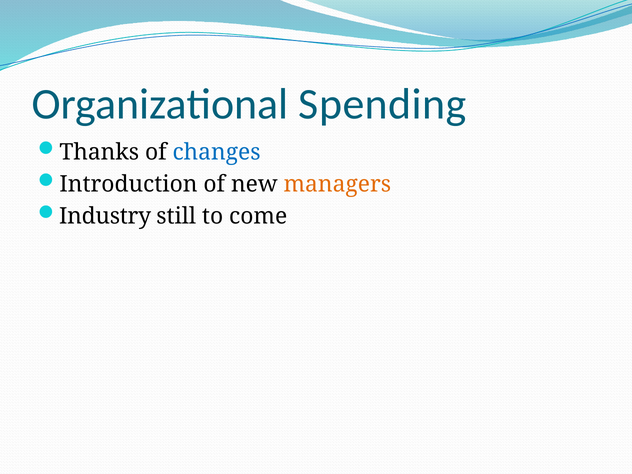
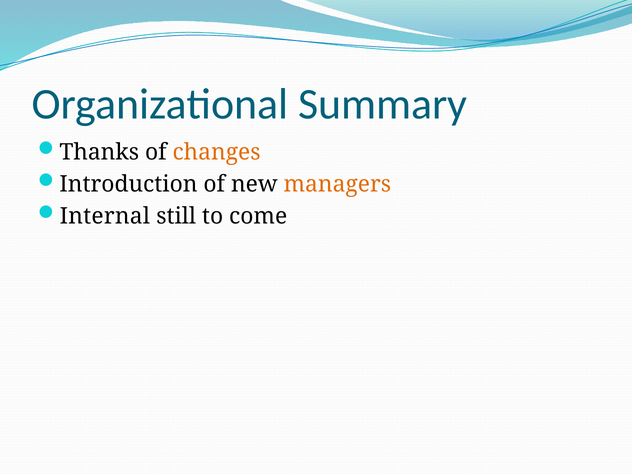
Spending: Spending -> Summary (383, 104)
changes colour: blue -> orange (217, 152)
Industry: Industry -> Internal (105, 216)
